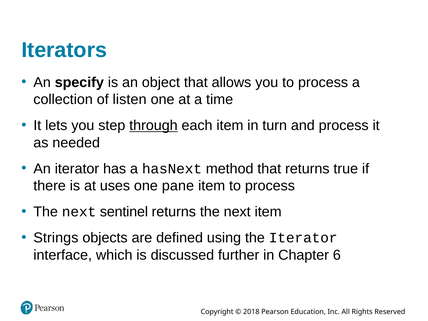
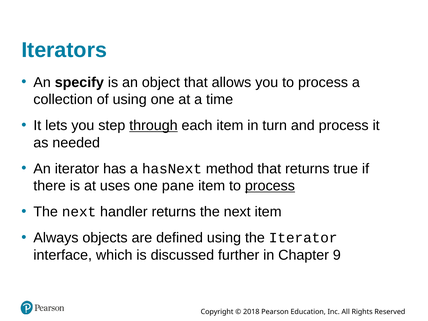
of listen: listen -> using (130, 100)
process underline: none -> present (270, 186)
sentinel: sentinel -> handler (124, 212)
Strings: Strings -> Always (56, 238)
6: 6 -> 9 (337, 255)
